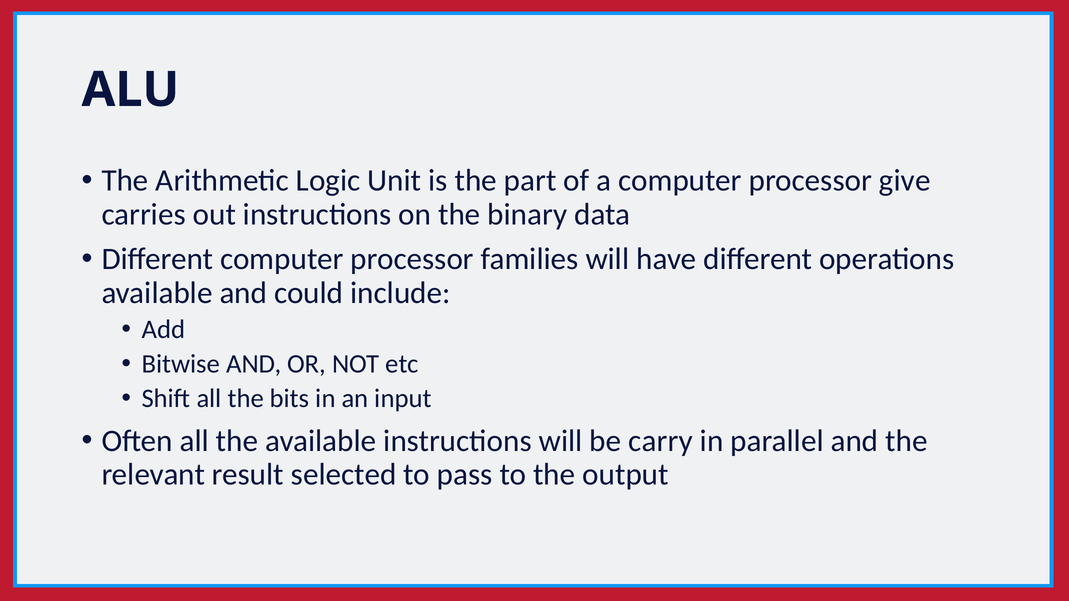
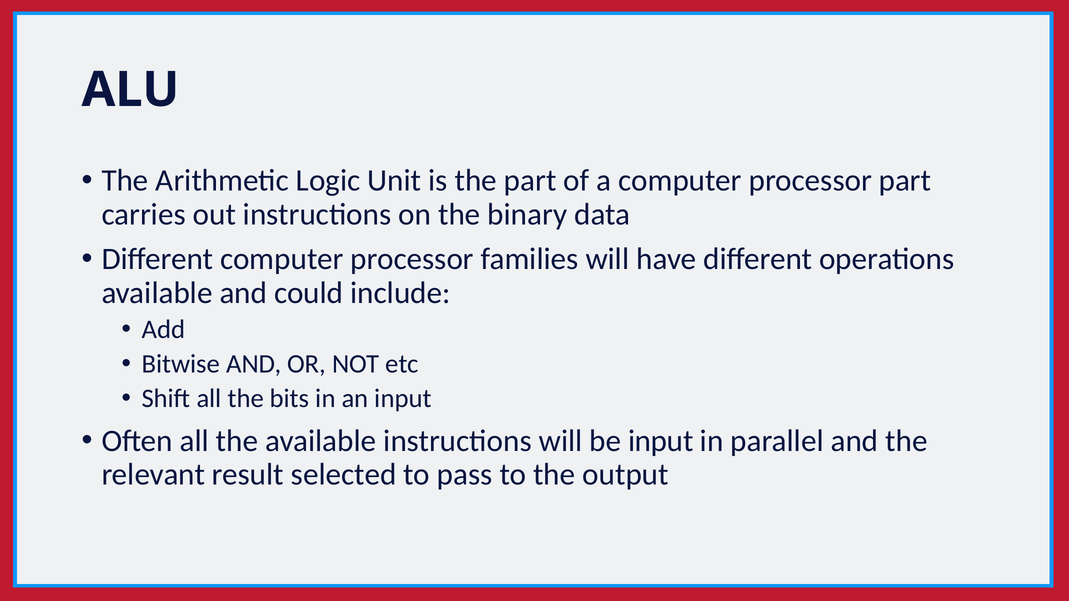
processor give: give -> part (905, 181)
be carry: carry -> input (661, 441)
